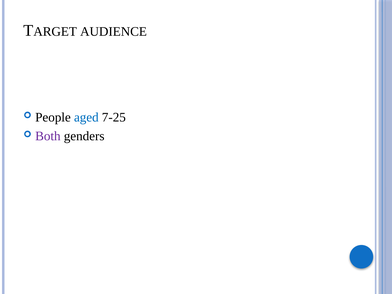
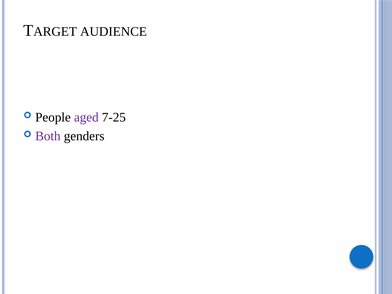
aged colour: blue -> purple (86, 117)
